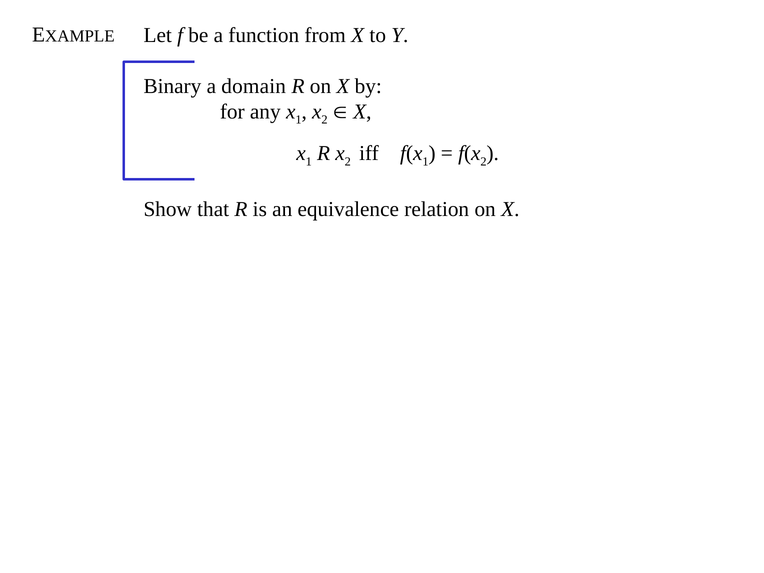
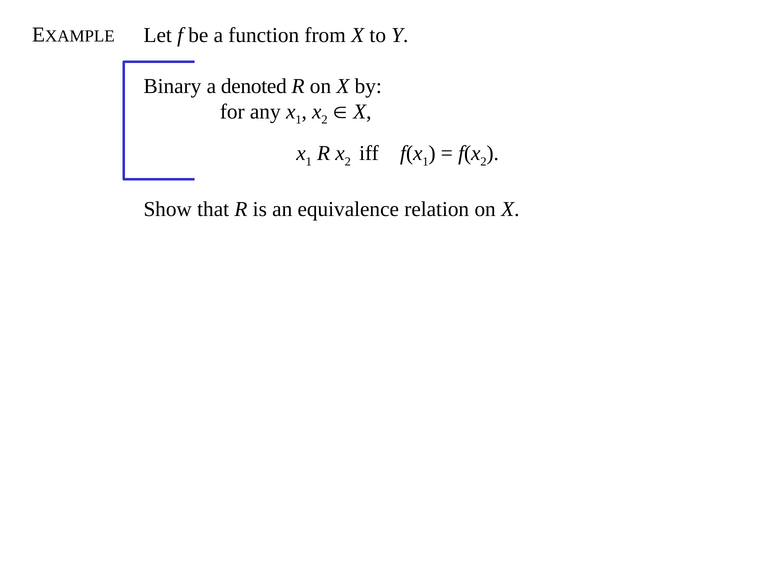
domain: domain -> denoted (254, 86)
